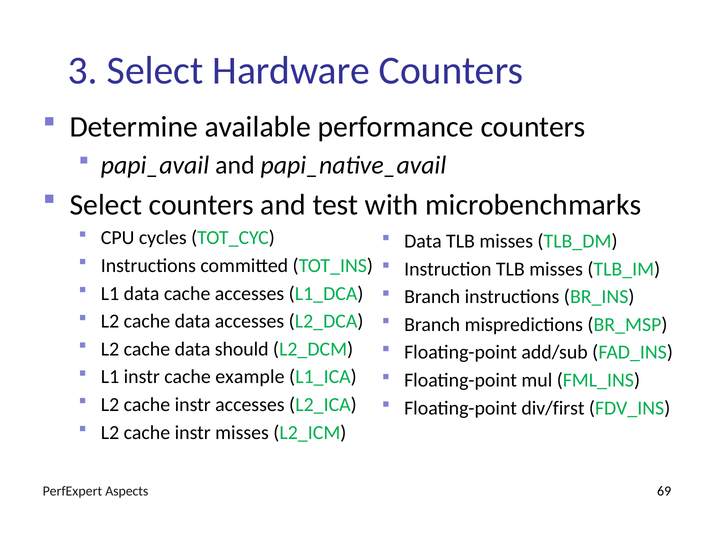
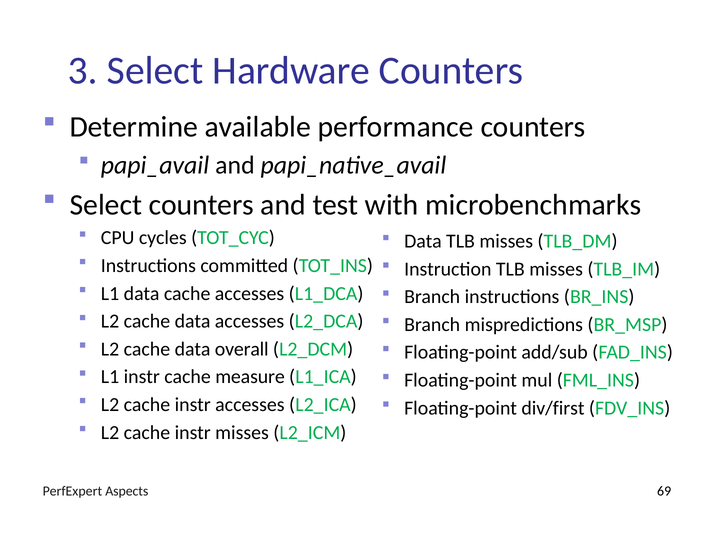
should: should -> overall (242, 349)
example: example -> measure (250, 377)
